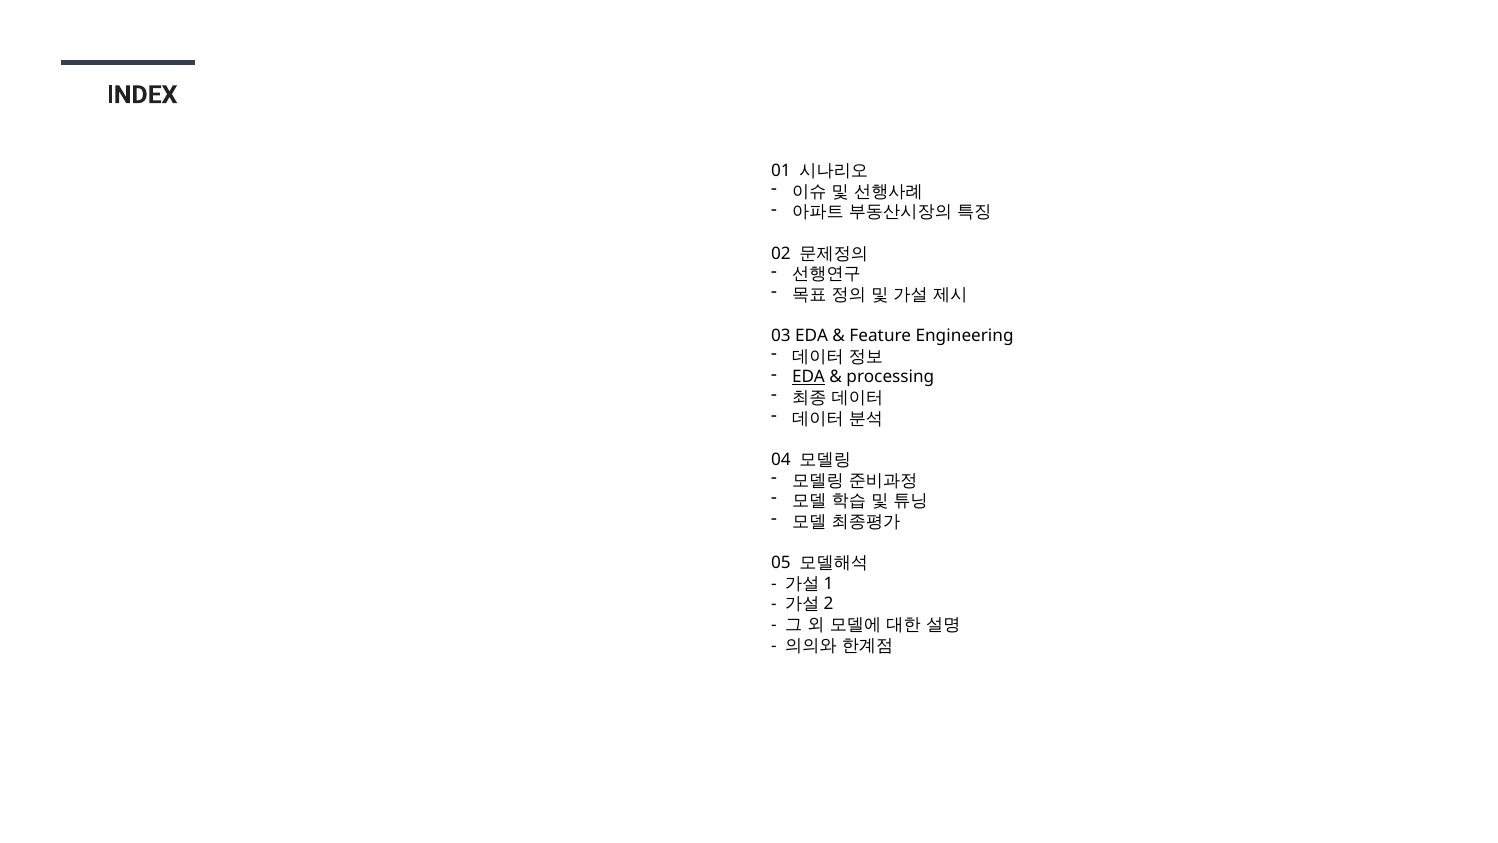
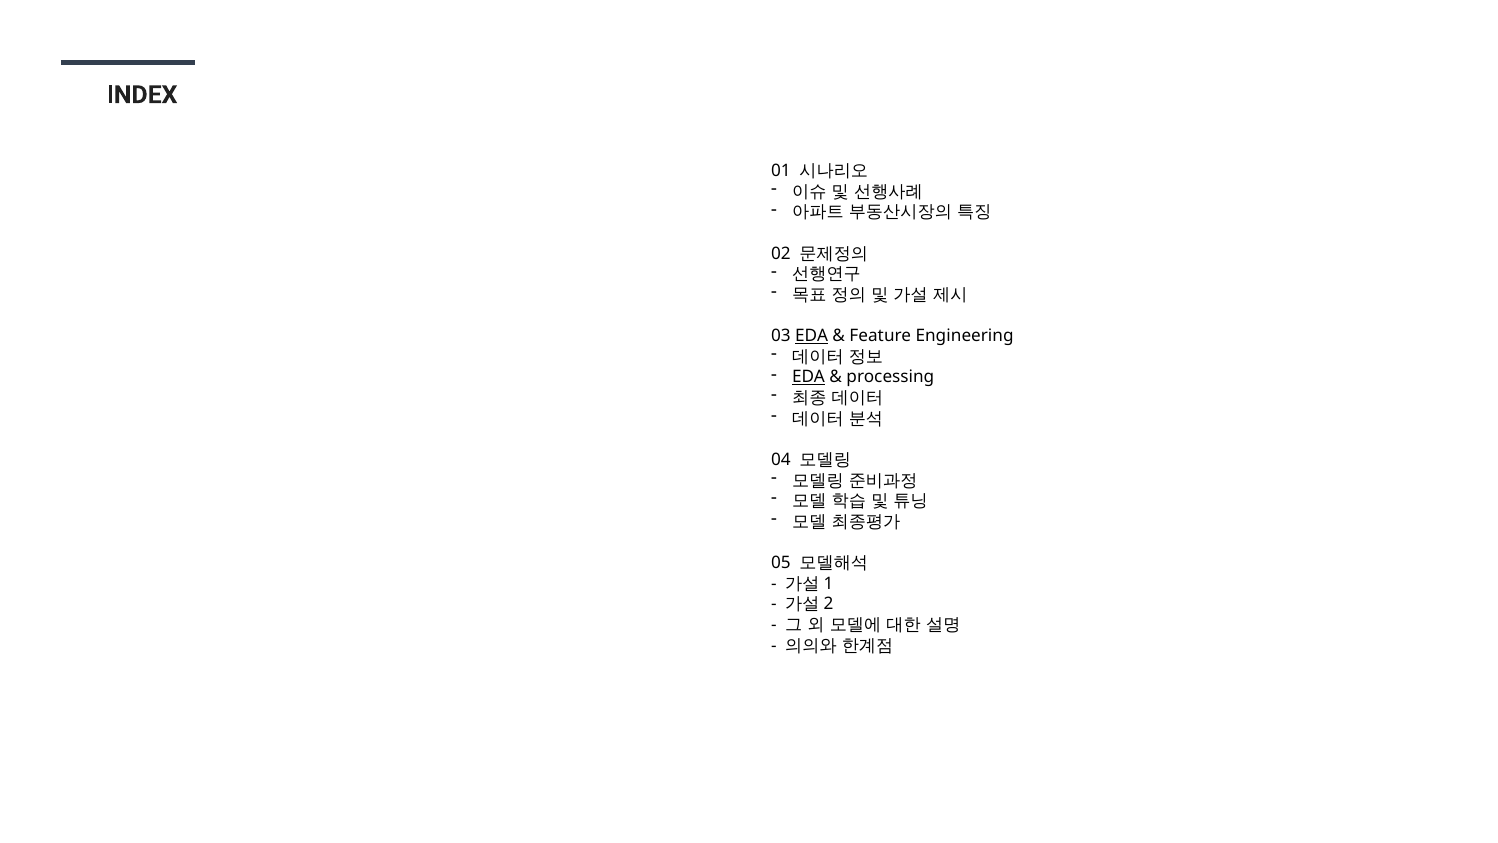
EDA underline: none -> present (812, 336)
